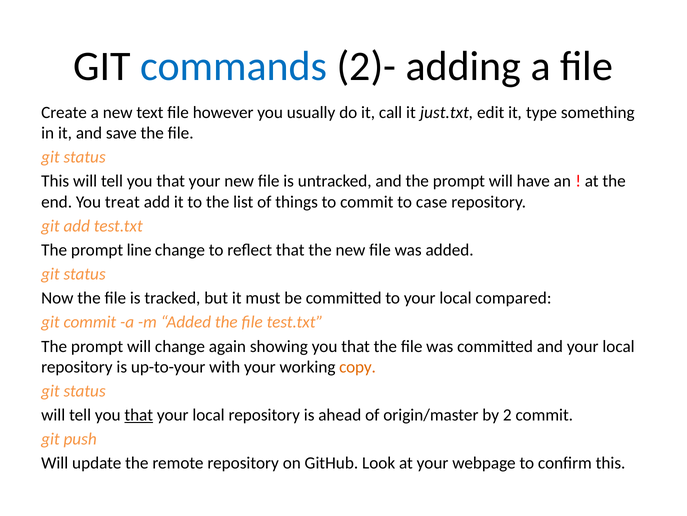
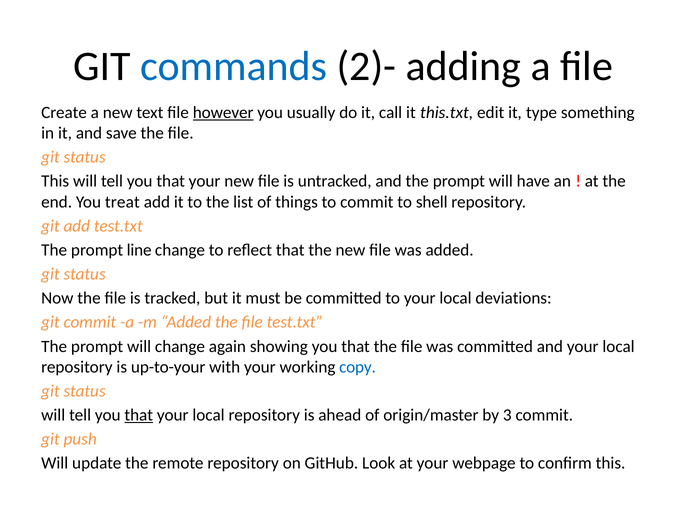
however underline: none -> present (223, 112)
just.txt: just.txt -> this.txt (447, 112)
case: case -> shell (432, 202)
compared: compared -> deviations (514, 298)
copy colour: orange -> blue (357, 366)
2: 2 -> 3 (507, 415)
